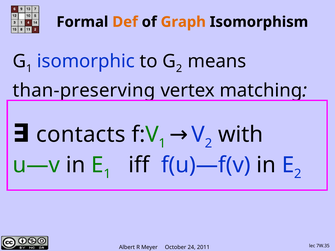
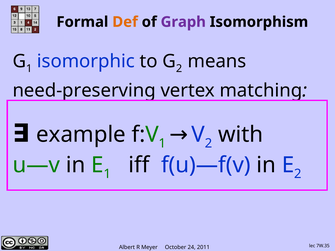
Graph colour: orange -> purple (183, 22)
than-preserving: than-preserving -> need-preserving (84, 90)
contacts: contacts -> example (81, 135)
